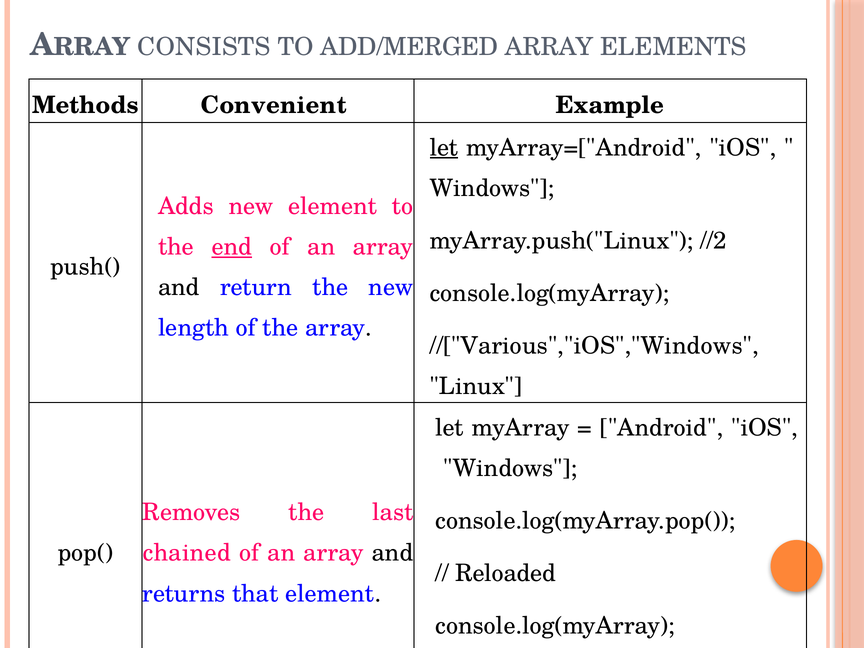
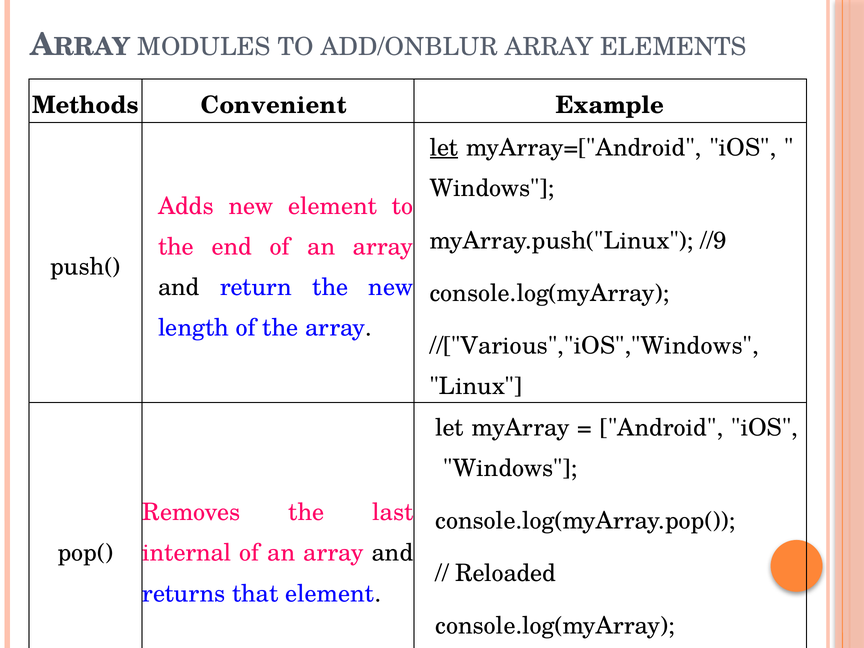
CONSISTS: CONSISTS -> MODULES (204, 47)
ADD/MERGED: ADD/MERGED -> ADD/ONBLUR (409, 47)
//2: //2 -> //9 (713, 241)
end underline: present -> none (232, 247)
chained: chained -> internal (187, 553)
